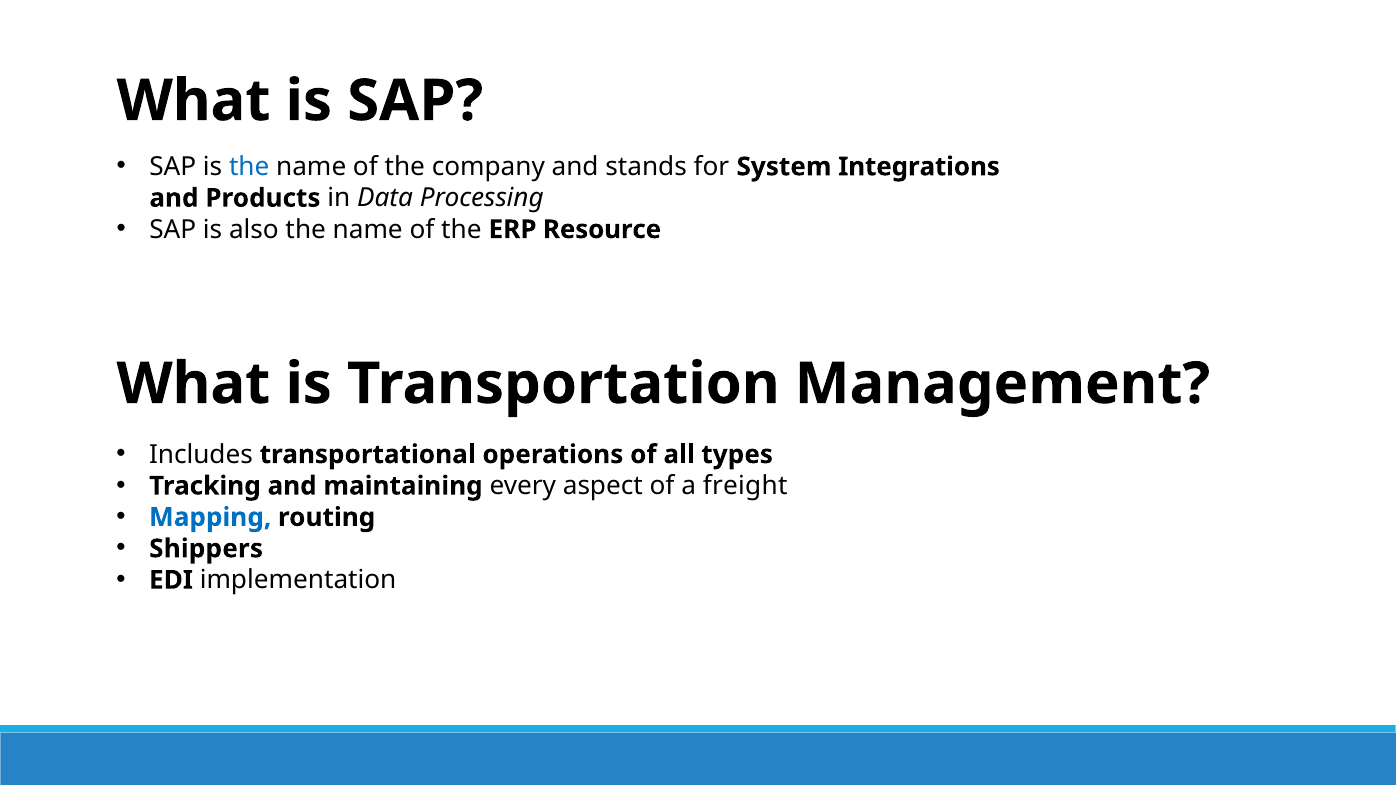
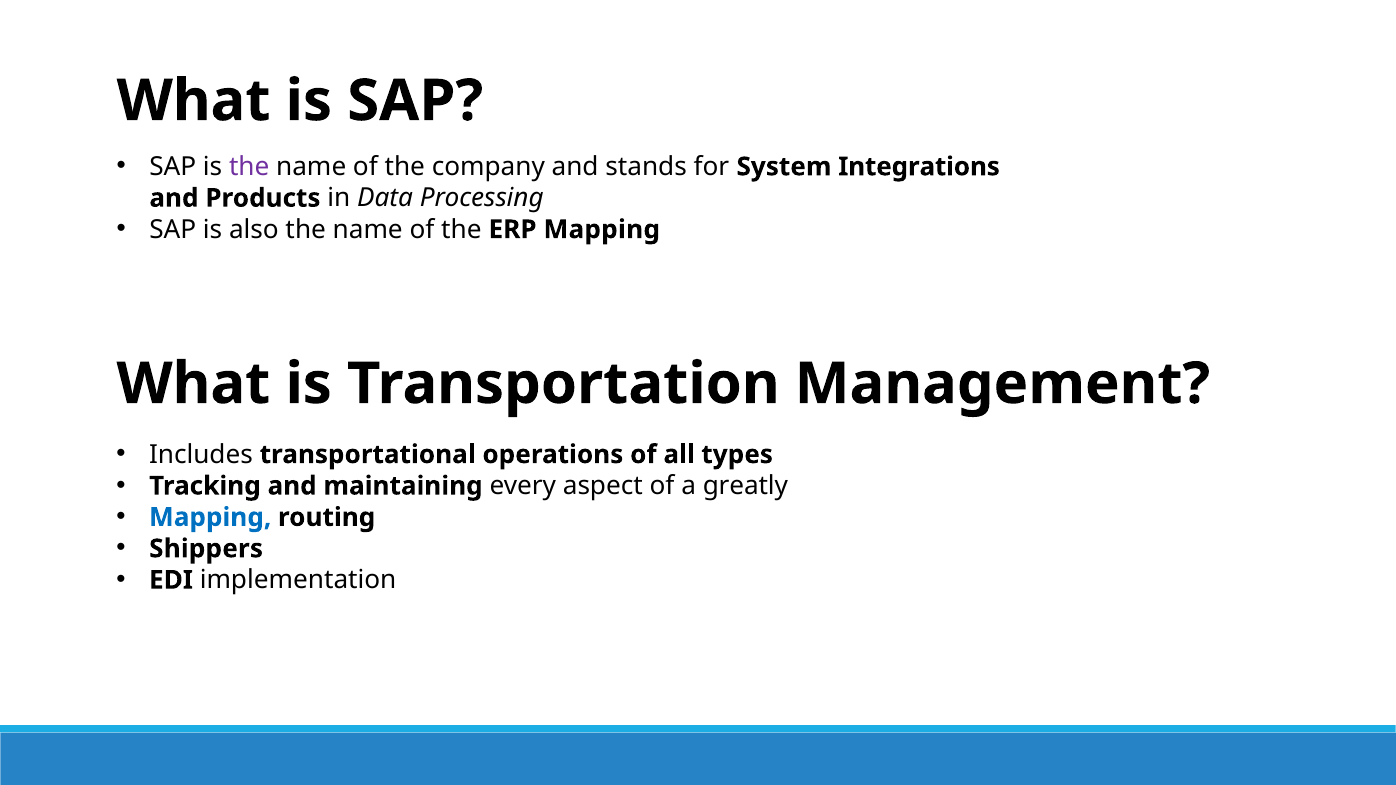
the colour: blue -> purple (249, 167)
ERP Resource: Resource -> Mapping (602, 230)
freight: freight -> greatly (745, 486)
